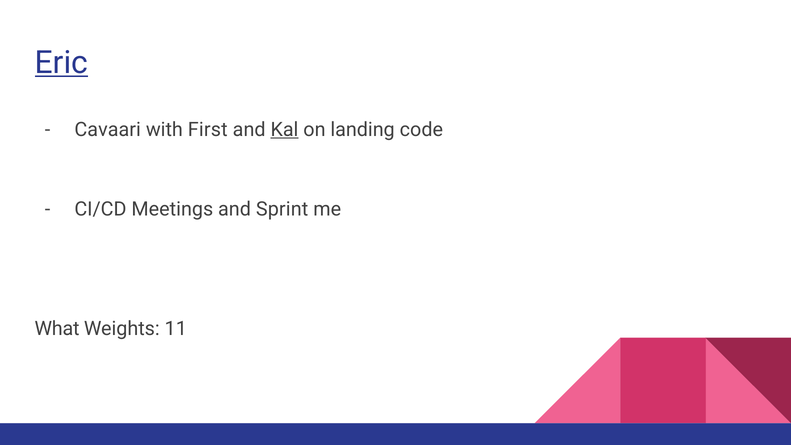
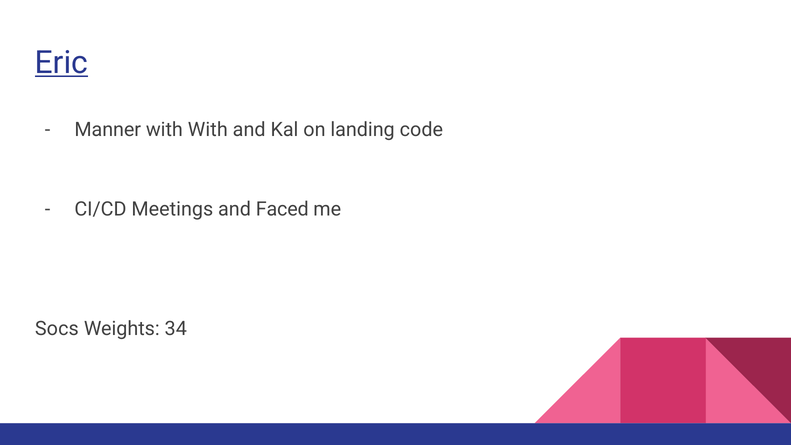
Cavaari: Cavaari -> Manner (108, 130)
with First: First -> With (208, 130)
Kal underline: present -> none (284, 130)
Sprint: Sprint -> Faced (282, 209)
What: What -> Socs (57, 329)
11: 11 -> 34 (176, 329)
